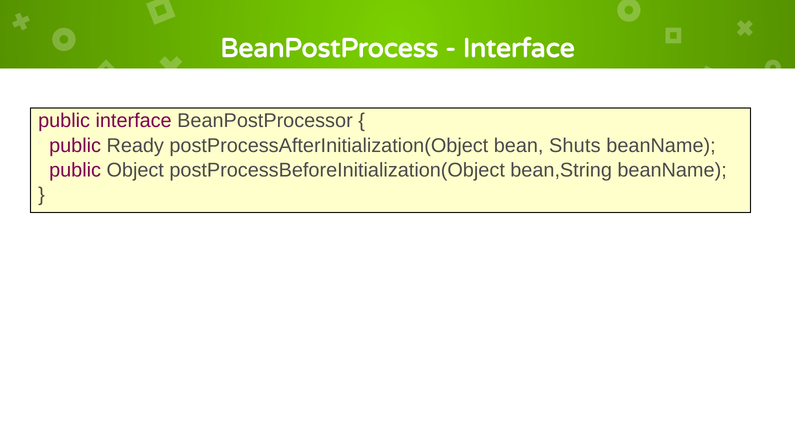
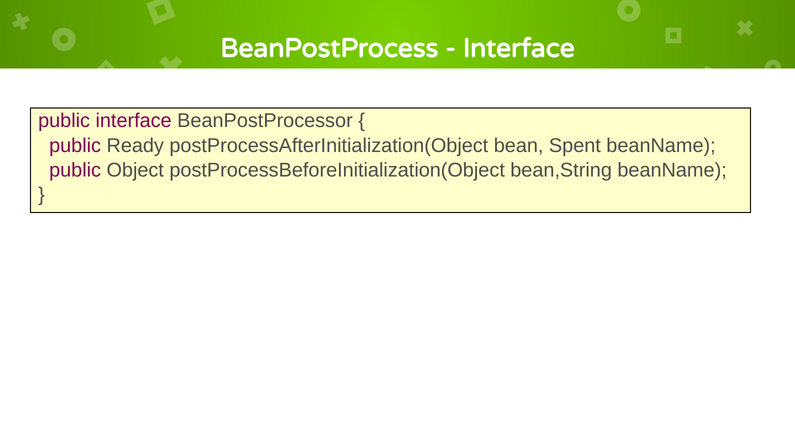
Shuts: Shuts -> Spent (575, 146)
